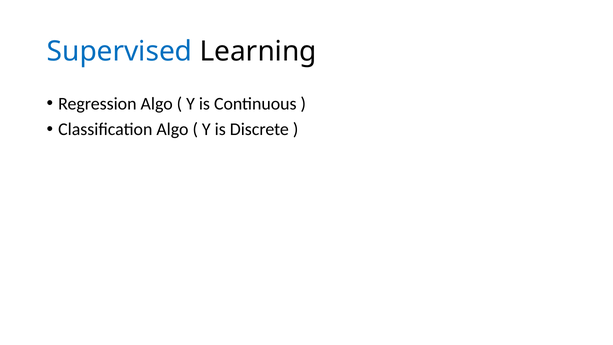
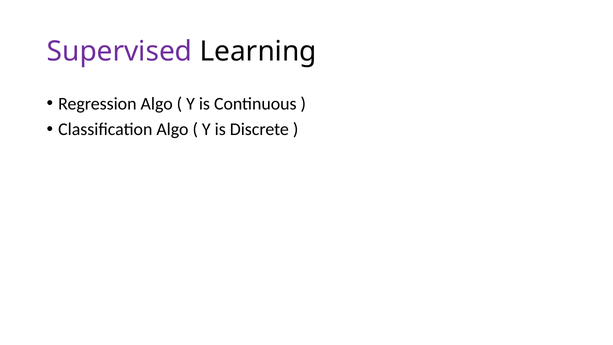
Supervised colour: blue -> purple (119, 51)
